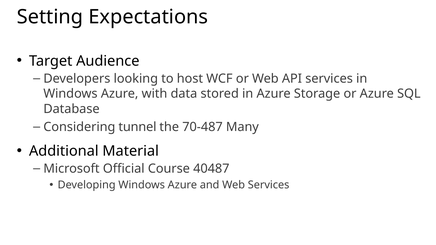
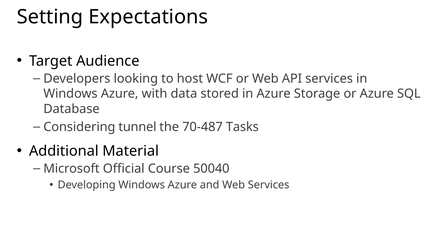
Many: Many -> Tasks (242, 127)
40487: 40487 -> 50040 (211, 169)
